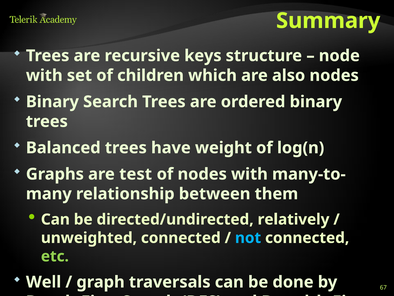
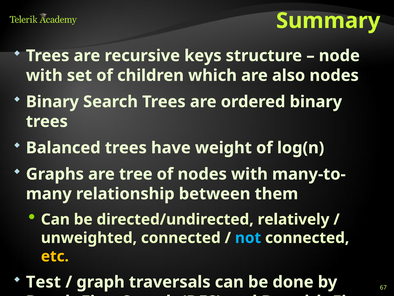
test: test -> tree (136, 174)
etc colour: light green -> yellow (55, 256)
Well: Well -> Test (43, 282)
